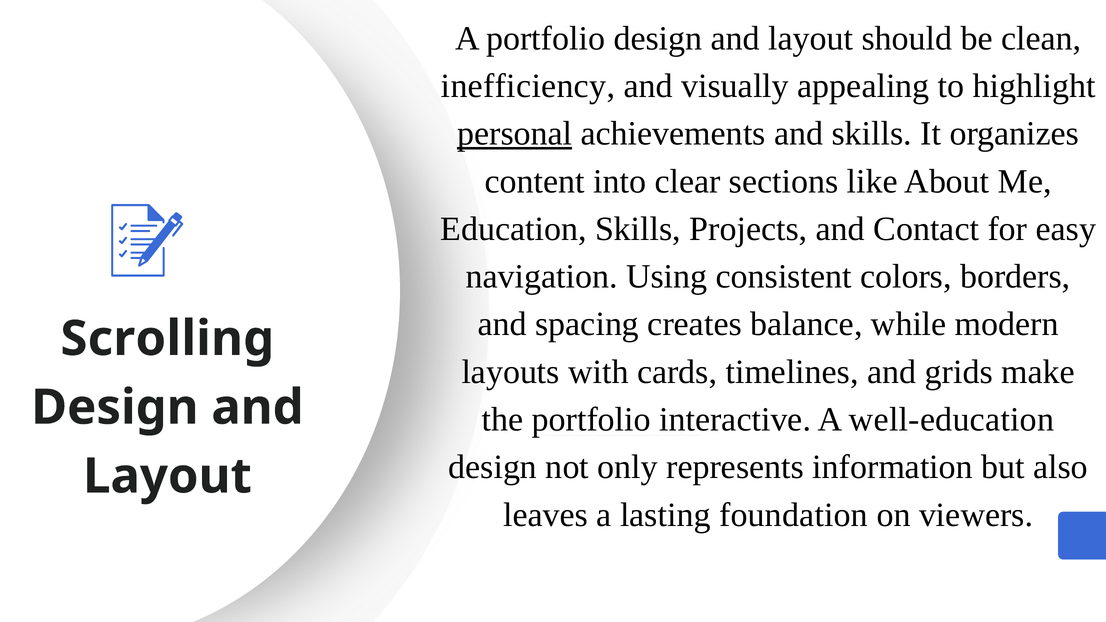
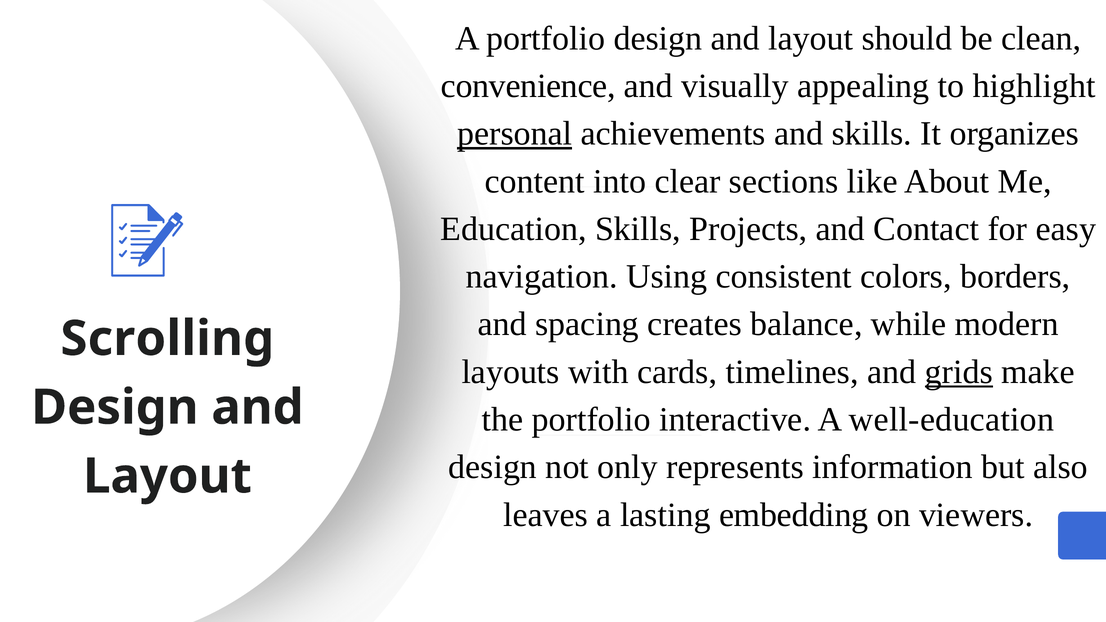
inefficiency: inefficiency -> convenience (528, 86)
grids underline: none -> present (959, 372)
foundation: foundation -> embedding (794, 515)
